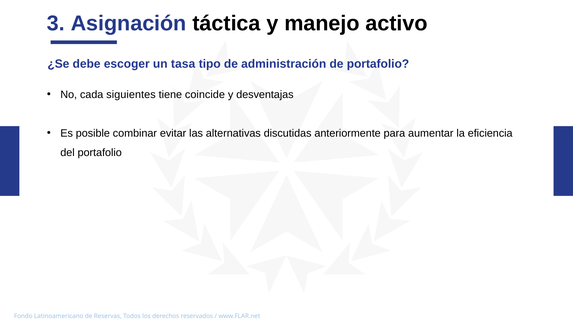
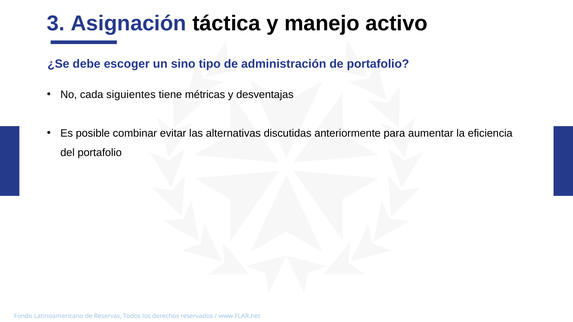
tasa: tasa -> sino (183, 64)
coincide: coincide -> métricas (205, 95)
